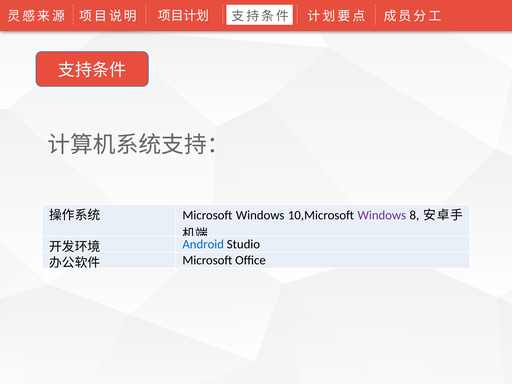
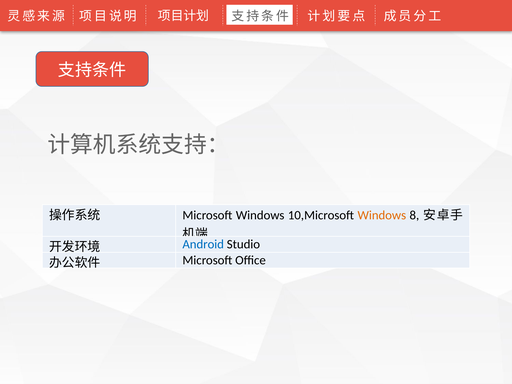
Windows colour: purple -> orange (382, 215)
